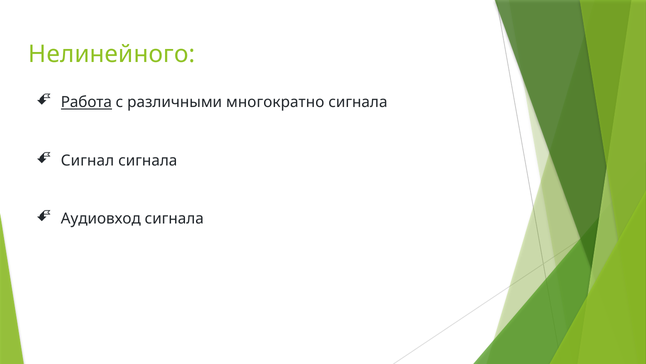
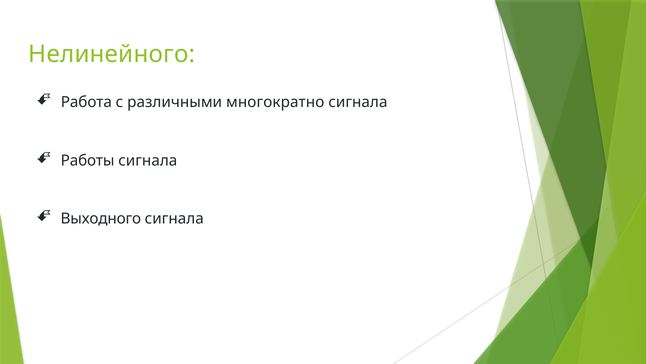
Работа underline: present -> none (86, 102)
Сигнал: Сигнал -> Работы (88, 160)
Аудиовход: Аудиовход -> Выходного (101, 218)
